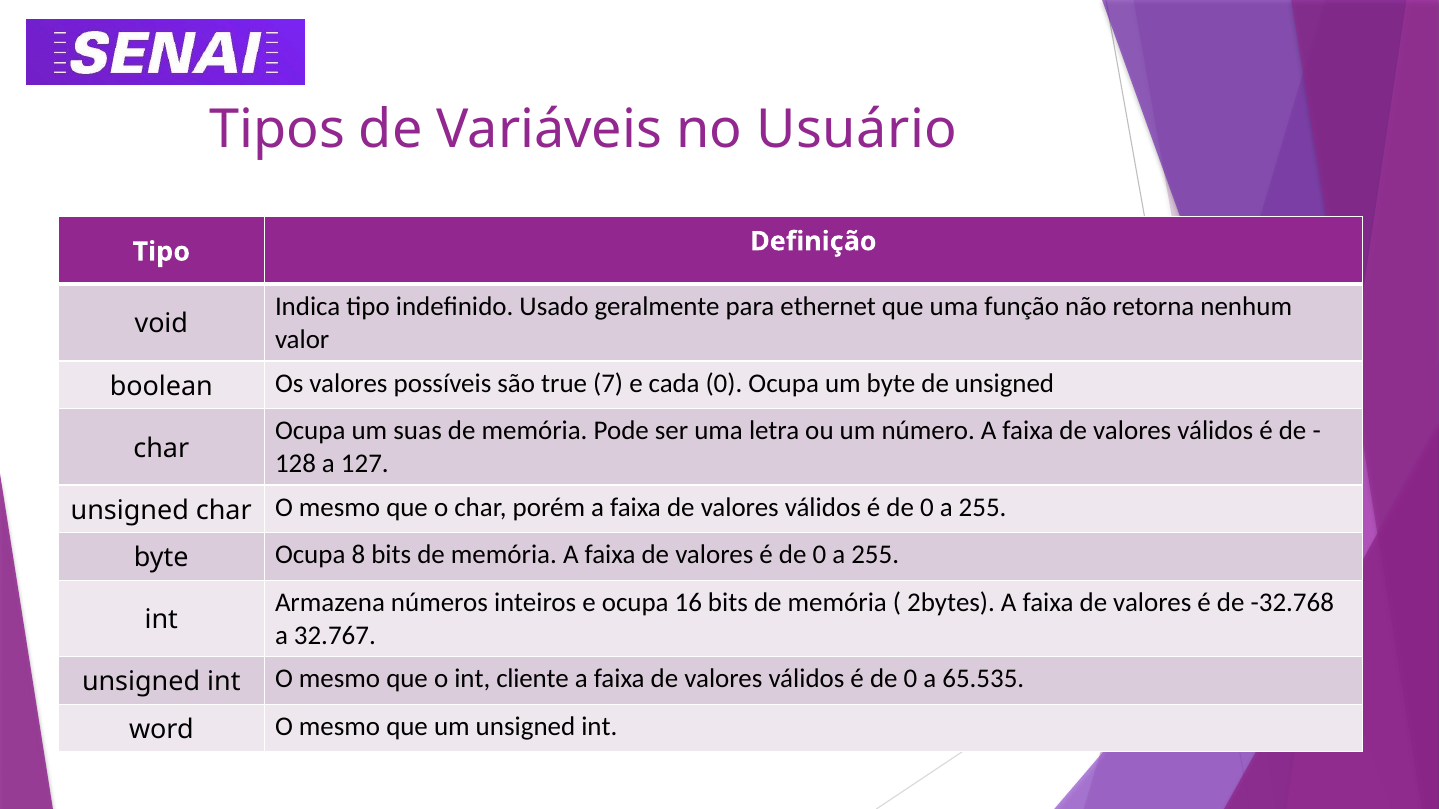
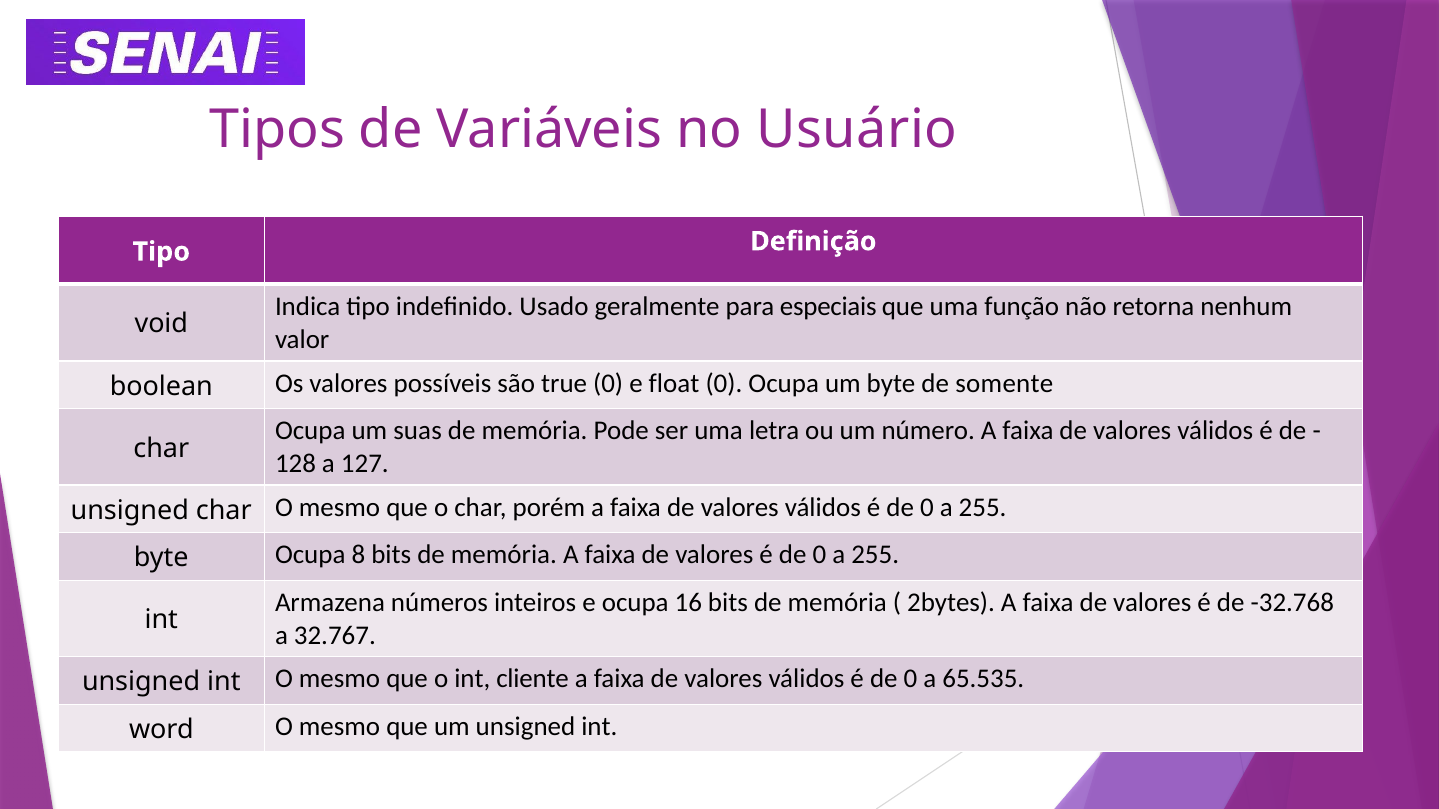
ethernet: ethernet -> especiais (828, 307)
true 7: 7 -> 0 (608, 383)
cada: cada -> float (674, 383)
de unsigned: unsigned -> somente (1004, 383)
